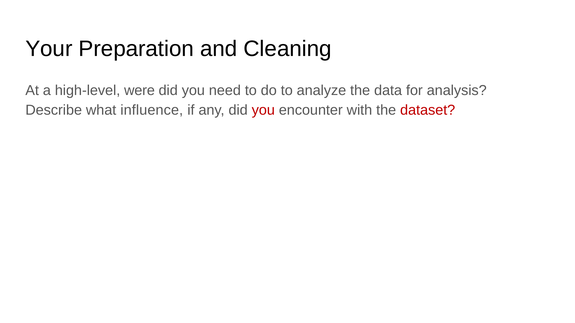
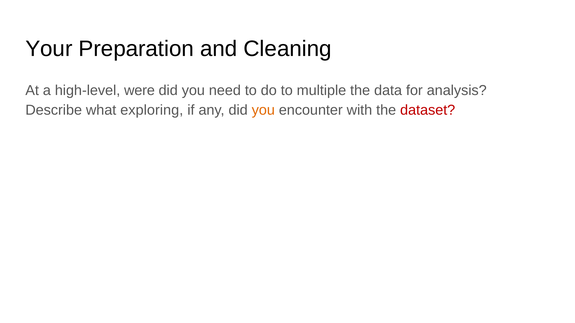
analyze: analyze -> multiple (321, 90)
influence: influence -> exploring (152, 110)
you colour: red -> orange (263, 110)
